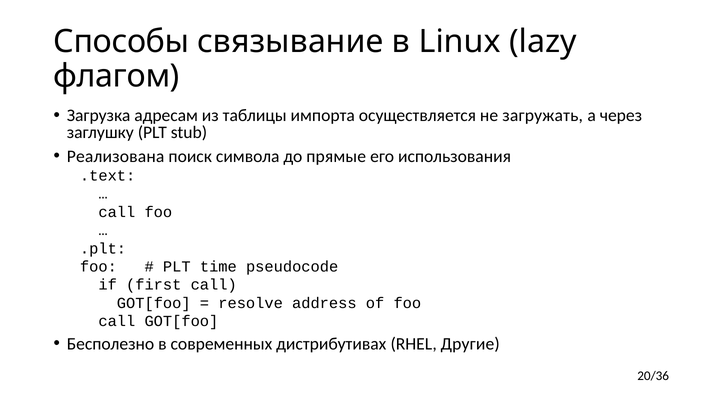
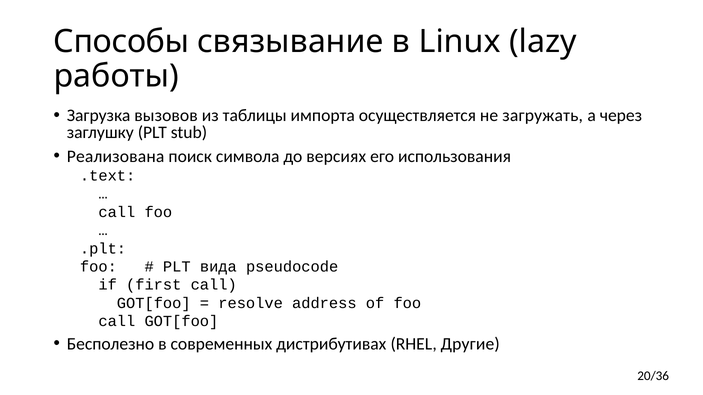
флагом: флагом -> работы (116, 76)
адресам: адресам -> вызовов (166, 116)
прямые: прямые -> версиях (336, 157)
time: time -> вида (218, 267)
